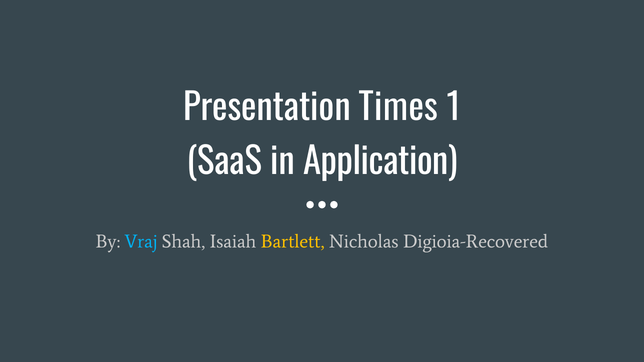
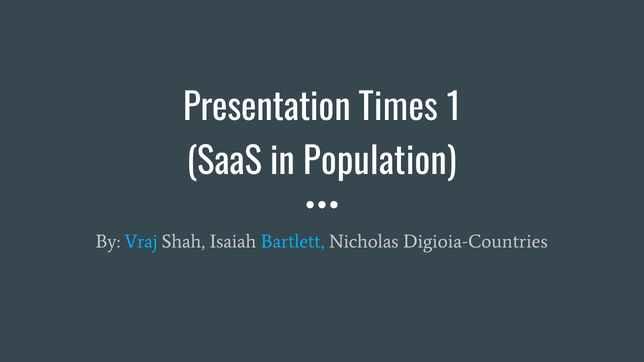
Application: Application -> Population (380, 162)
Bartlett colour: yellow -> light blue (293, 242)
Digioia-Recovered: Digioia-Recovered -> Digioia-Countries (475, 242)
